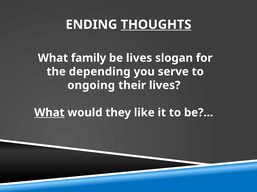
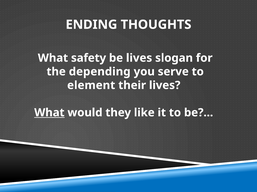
THOUGHTS underline: present -> none (156, 25)
family: family -> safety (89, 58)
ongoing: ongoing -> element (91, 86)
